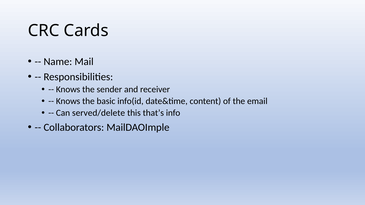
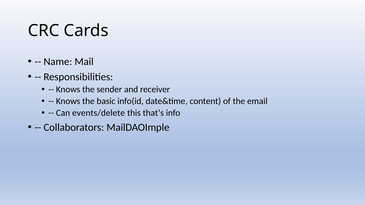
served/delete: served/delete -> events/delete (99, 113)
